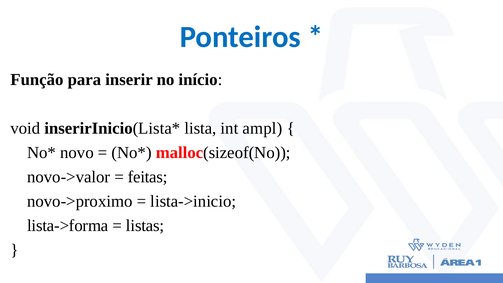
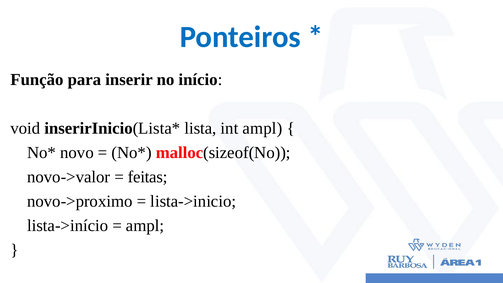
lista->forma: lista->forma -> lista->início (68, 226)
listas: listas -> ampl (145, 226)
